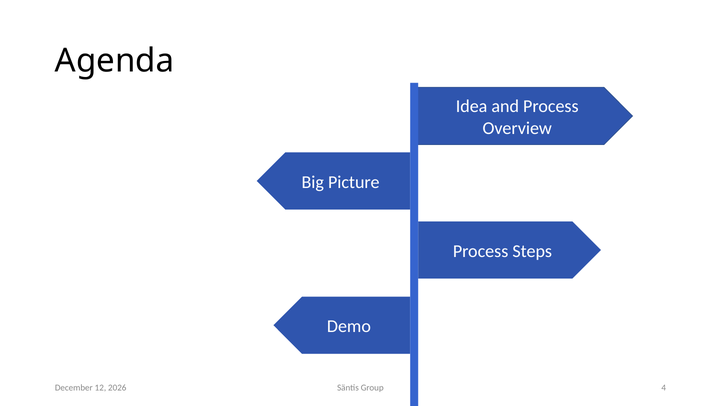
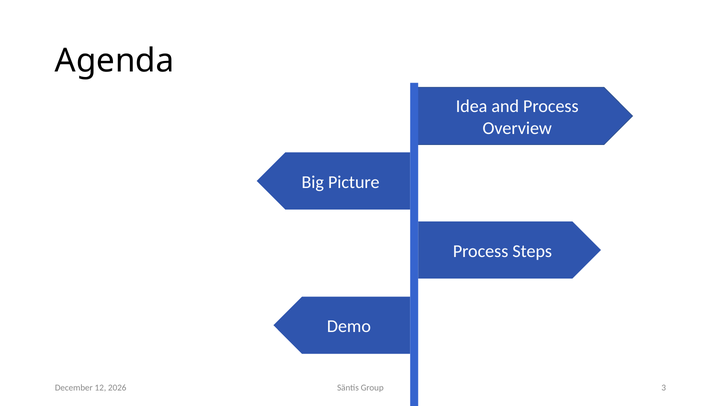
4: 4 -> 3 (664, 387)
